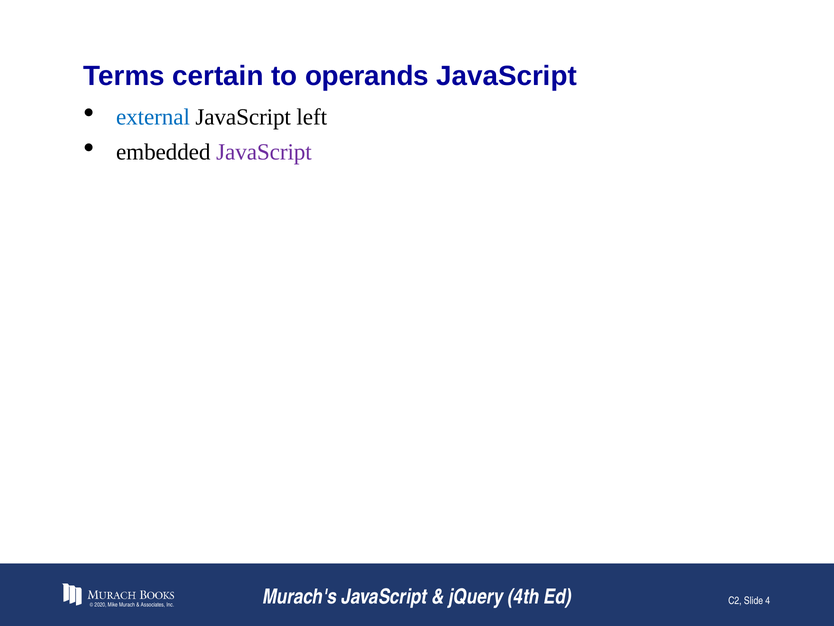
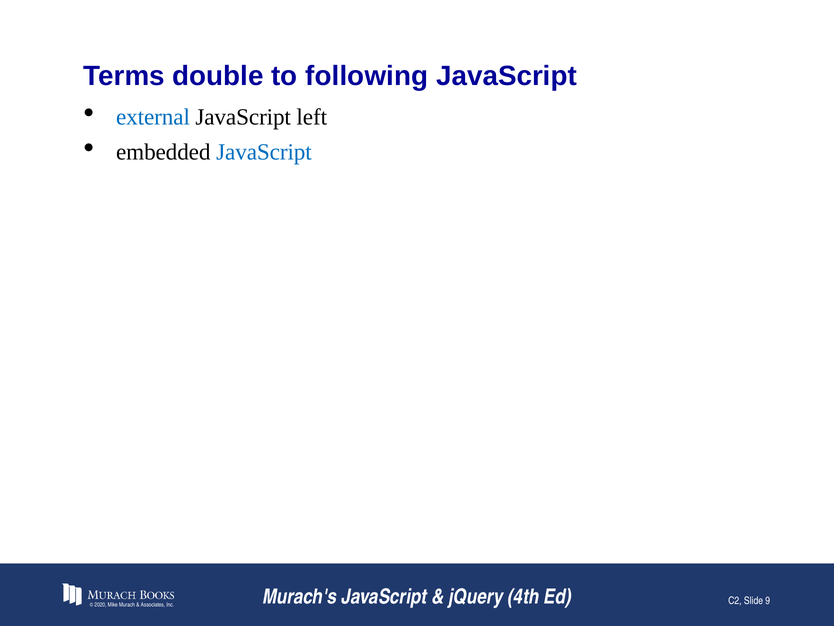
certain: certain -> double (218, 76)
operands: operands -> following (367, 76)
JavaScript colour: purple -> blue (264, 152)
4: 4 -> 9 (768, 600)
